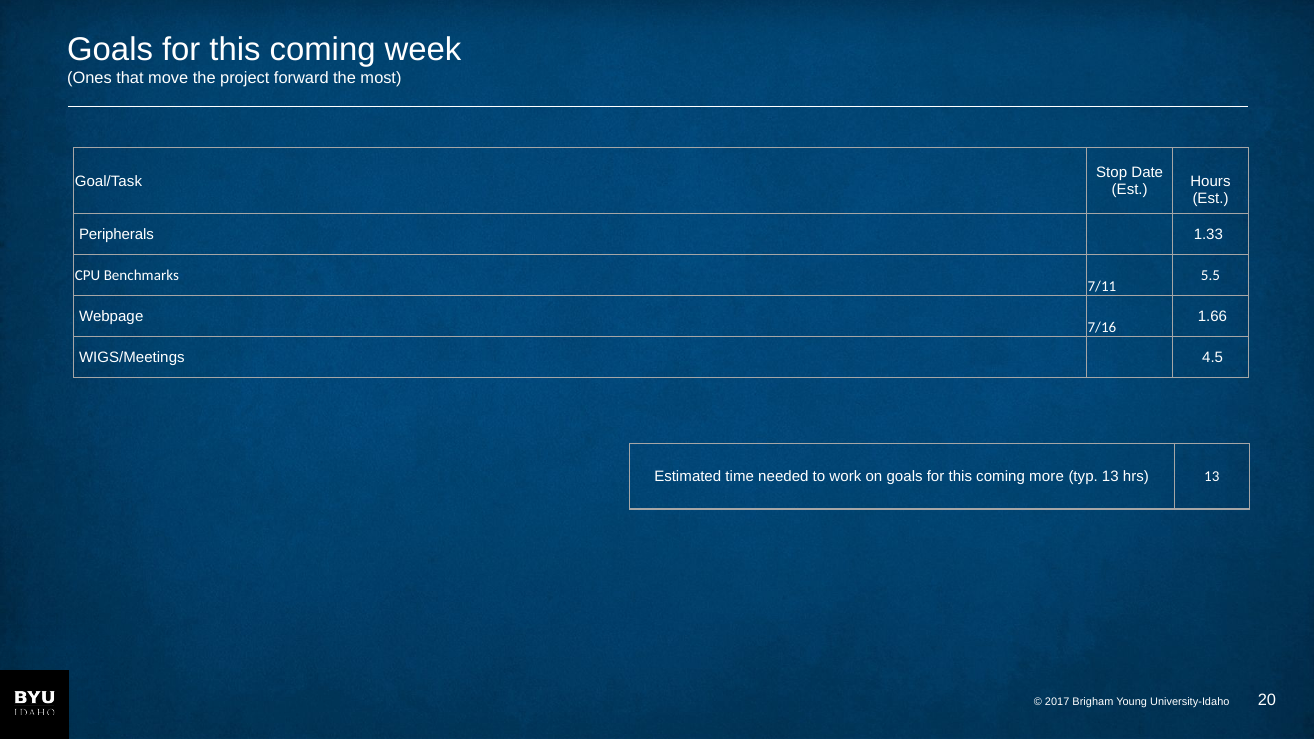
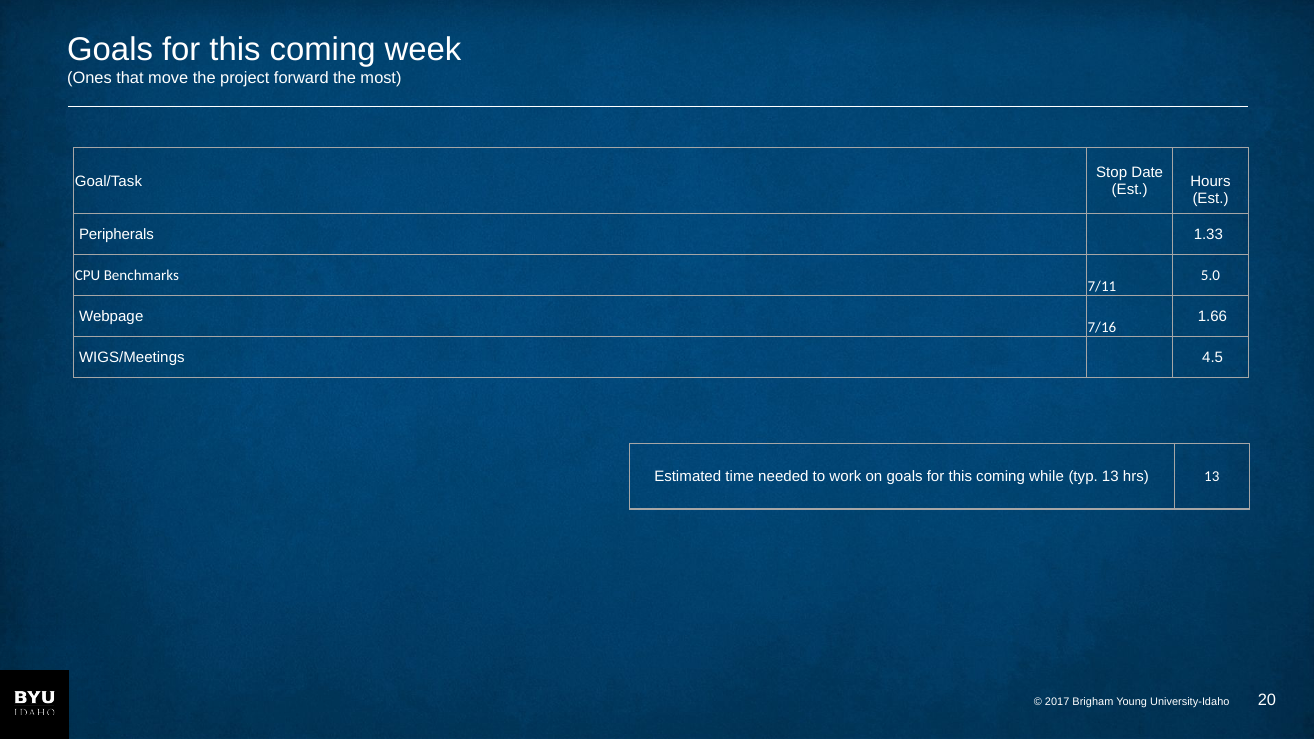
5.5: 5.5 -> 5.0 (1210, 276)
more: more -> while (1047, 477)
